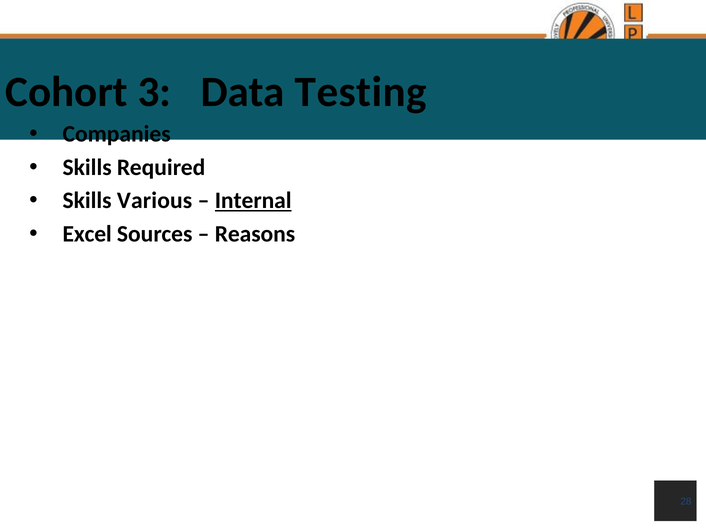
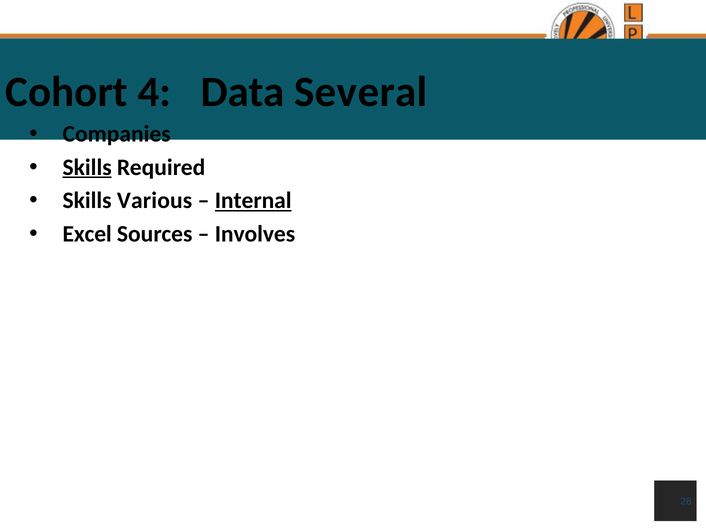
3: 3 -> 4 (154, 92)
Testing: Testing -> Several (361, 92)
Skills underline: none -> present (87, 167)
Reasons: Reasons -> Involves (255, 234)
